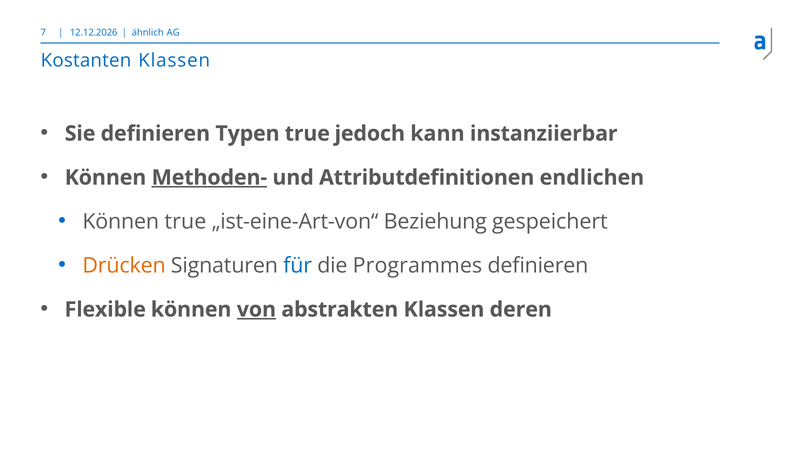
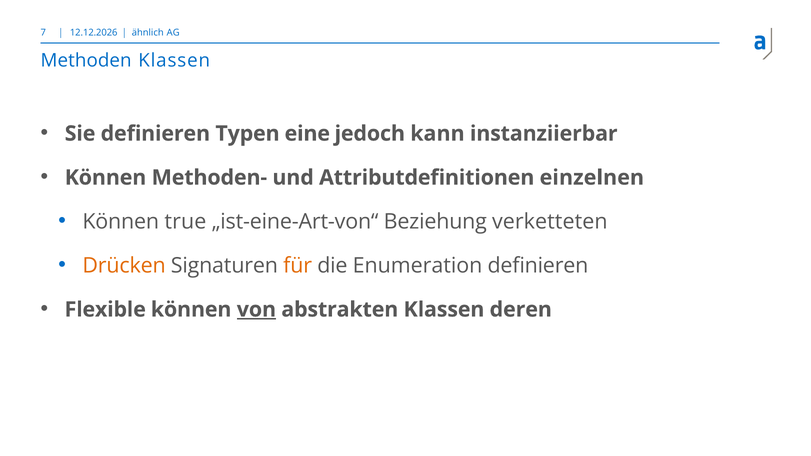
Kostanten: Kostanten -> Methoden (86, 61)
Typen true: true -> eine (307, 134)
Methoden- underline: present -> none (209, 178)
endlichen: endlichen -> einzelnen (592, 178)
gespeichert: gespeichert -> verketteten (550, 222)
für colour: blue -> orange (298, 266)
Programmes: Programmes -> Enumeration (418, 266)
